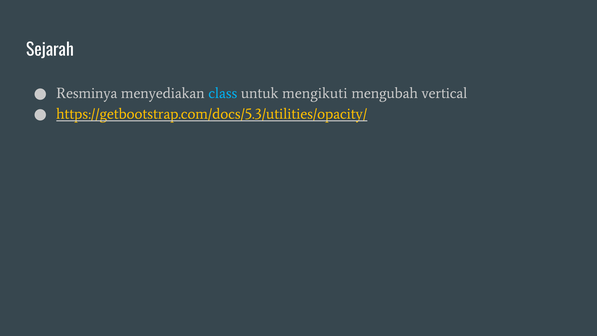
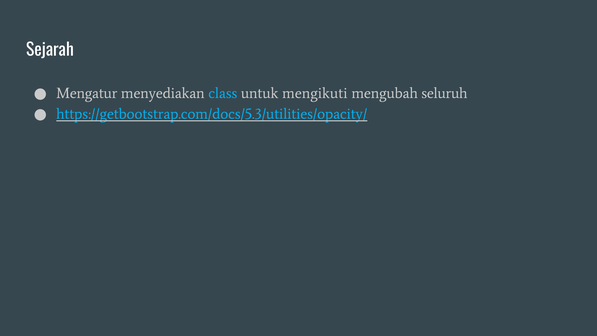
Resminya: Resminya -> Mengatur (87, 93)
vertical: vertical -> seluruh (444, 93)
https://getbootstrap.com/docs/5.3/utilities/opacity/ colour: yellow -> light blue (212, 114)
